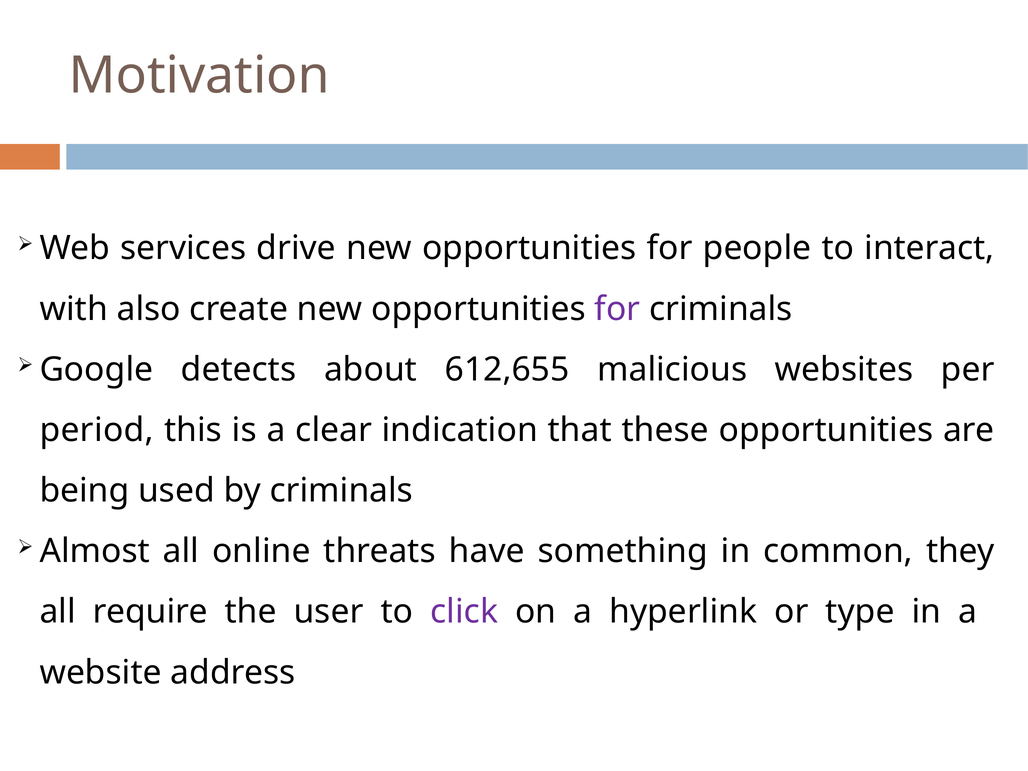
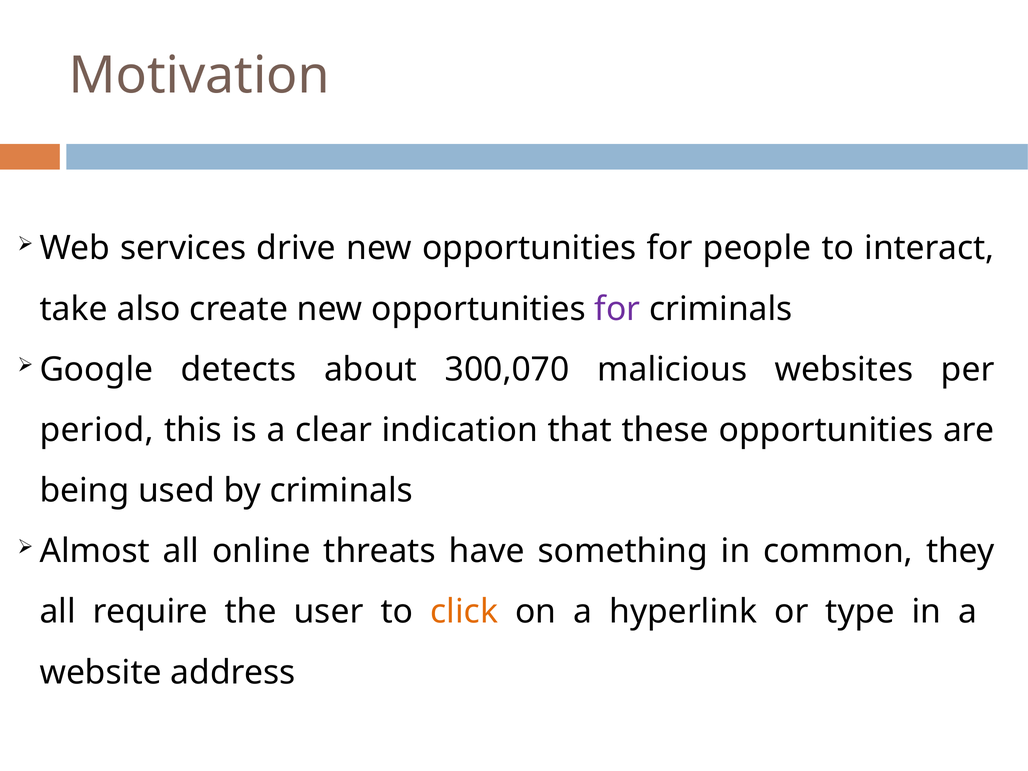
with: with -> take (74, 309)
612,655: 612,655 -> 300,070 (507, 369)
click colour: purple -> orange (464, 612)
